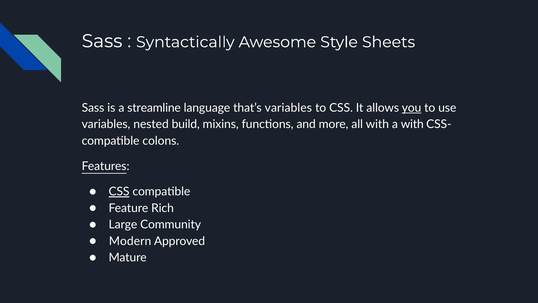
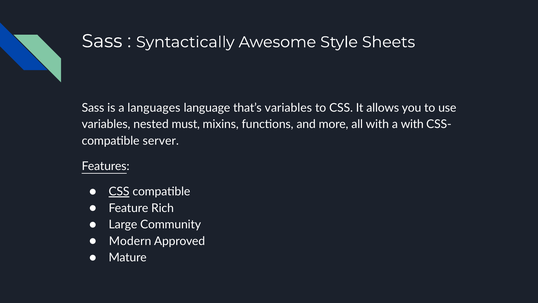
streamline: streamline -> languages (154, 108)
you underline: present -> none (412, 108)
build: build -> must (186, 124)
colons: colons -> server (161, 141)
